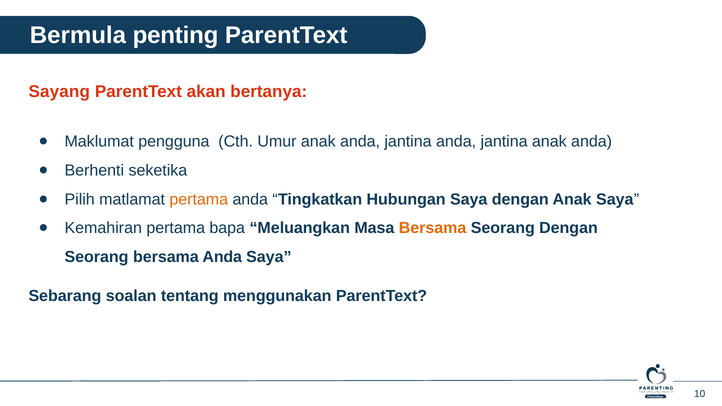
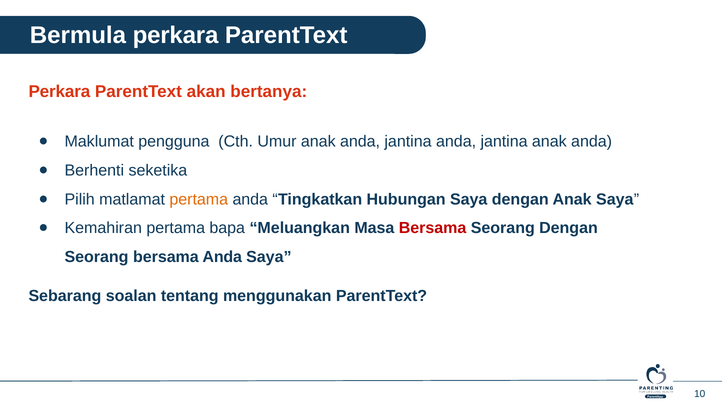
Bermula penting: penting -> perkara (176, 35)
Sayang: Sayang -> Perkara (59, 92)
Bersama colour: orange -> red (433, 228)
